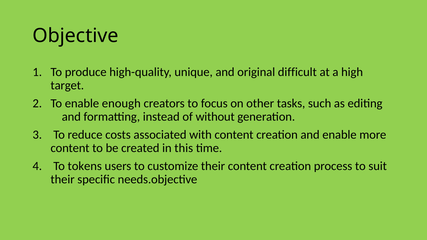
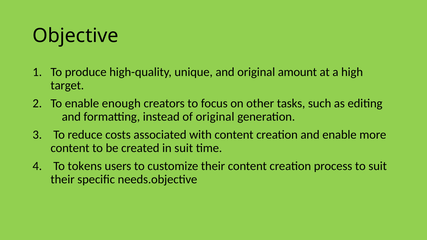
difficult: difficult -> amount (297, 72)
of without: without -> original (215, 117)
in this: this -> suit (184, 148)
